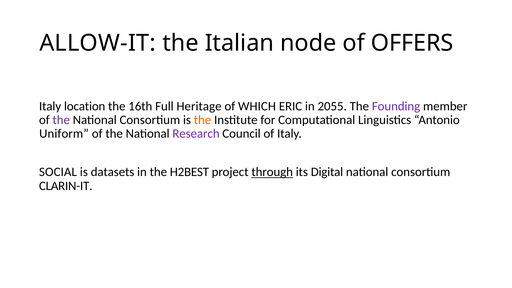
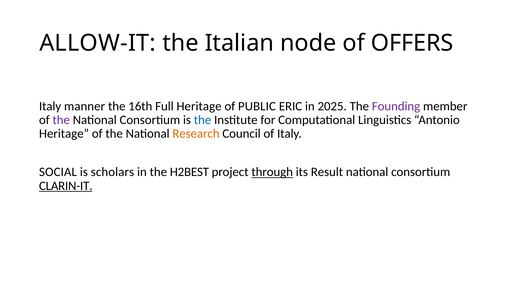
location: location -> manner (85, 106)
WHICH: WHICH -> PUBLIC (257, 106)
2055: 2055 -> 2025 (332, 106)
the colour: orange -> blue (203, 120)
Uniform: Uniform -> Heritage (64, 134)
Research colour: purple -> orange (196, 134)
datasets: datasets -> scholars (112, 172)
Digital: Digital -> Result (327, 172)
CLARIN-IT underline: none -> present (66, 186)
